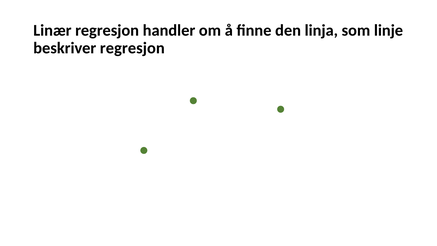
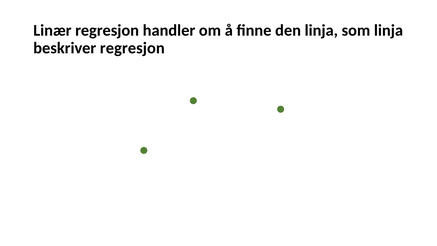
som linje: linje -> linja (388, 30)
